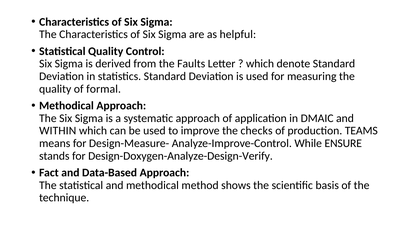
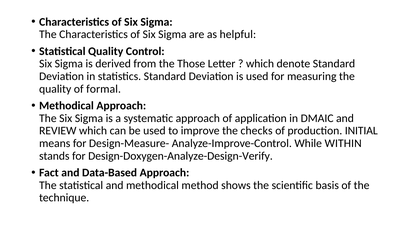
Faults: Faults -> Those (191, 64)
WITHIN: WITHIN -> REVIEW (58, 131)
TEAMS: TEAMS -> INITIAL (361, 131)
ENSURE: ENSURE -> WITHIN (343, 143)
